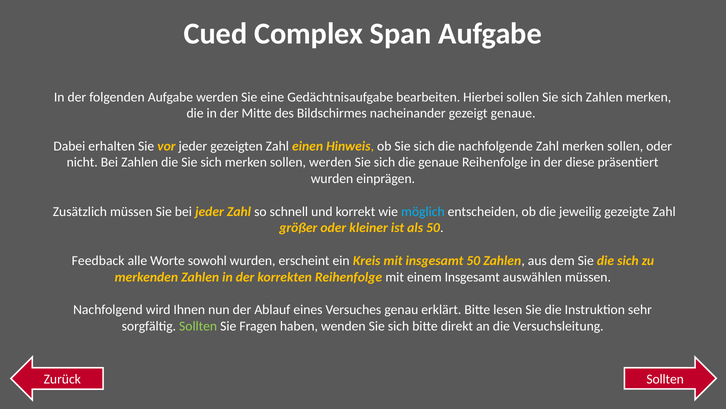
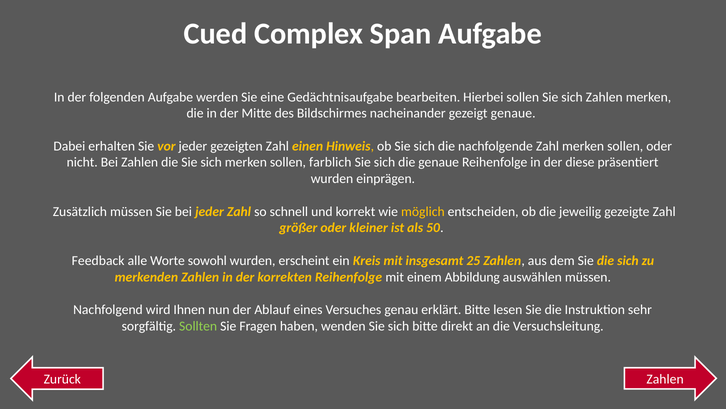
sollen werden: werden -> farblich (330, 162)
möglich colour: light blue -> yellow (423, 211)
insgesamt 50: 50 -> 25 (473, 260)
einem Insgesamt: Insgesamt -> Abbildung (472, 277)
Sollten: Sollten -> Zahlen (665, 379)
